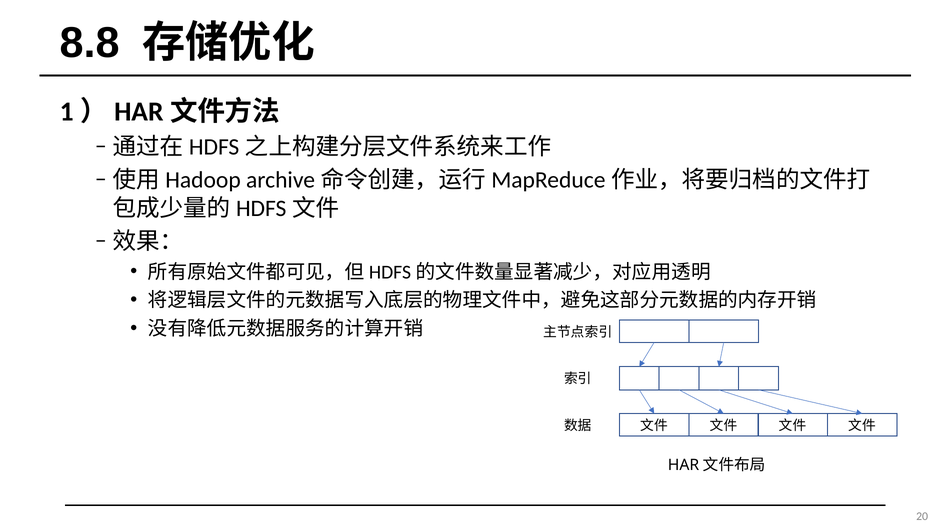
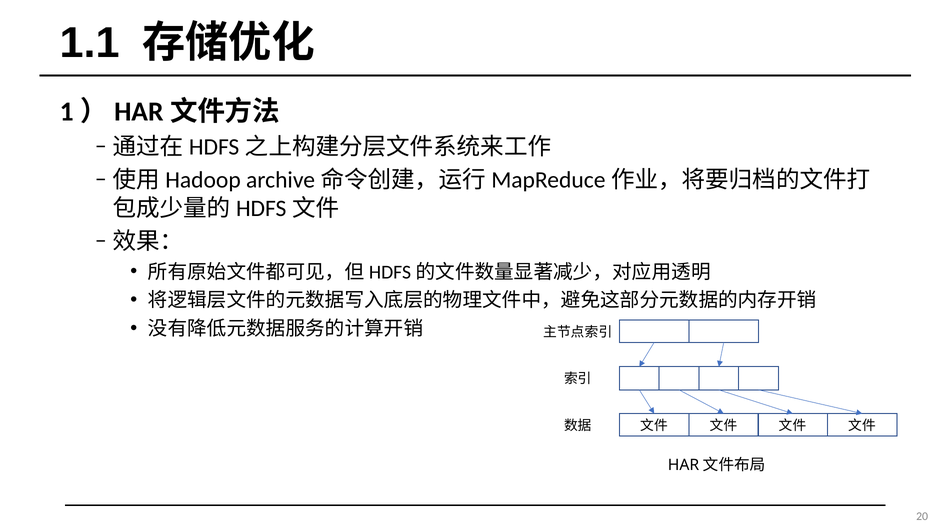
8.8: 8.8 -> 1.1 (90, 43)
